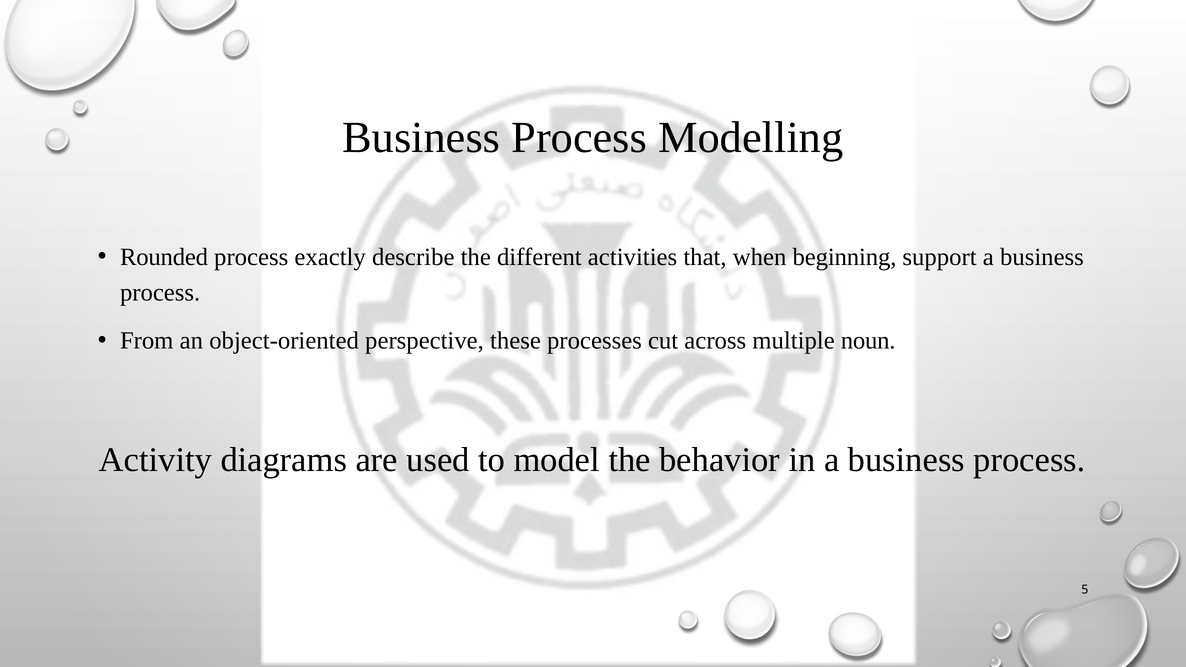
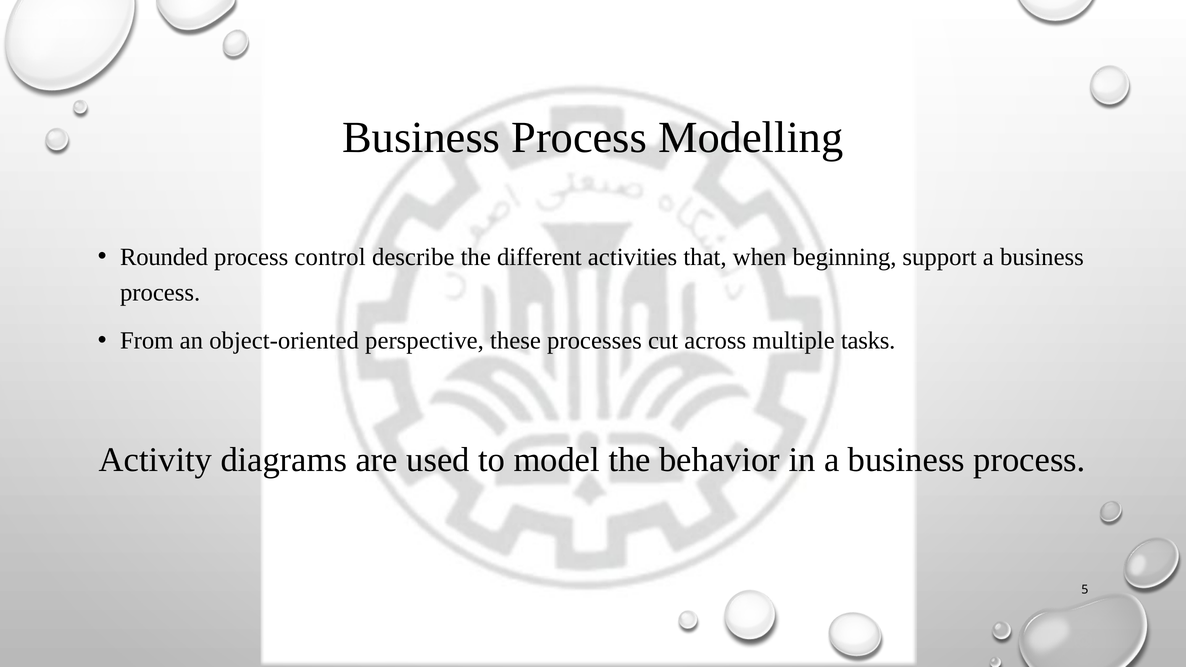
exactly: exactly -> control (330, 257)
noun: noun -> tasks (868, 341)
